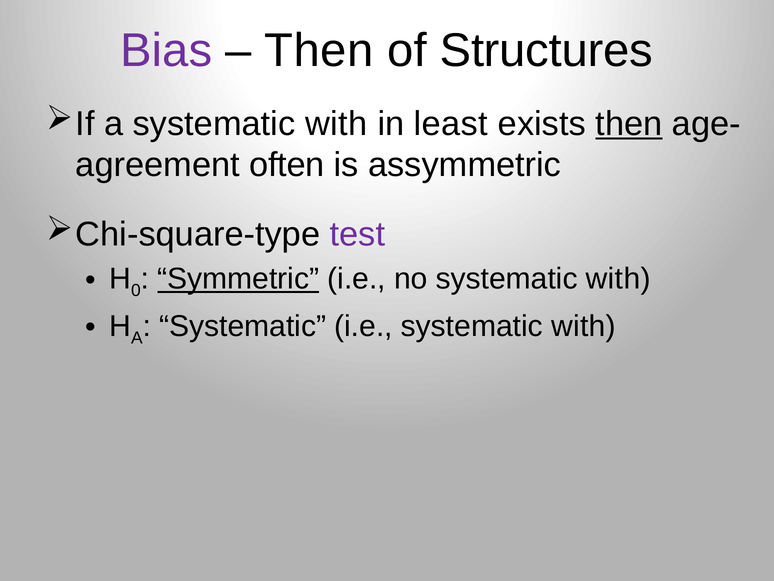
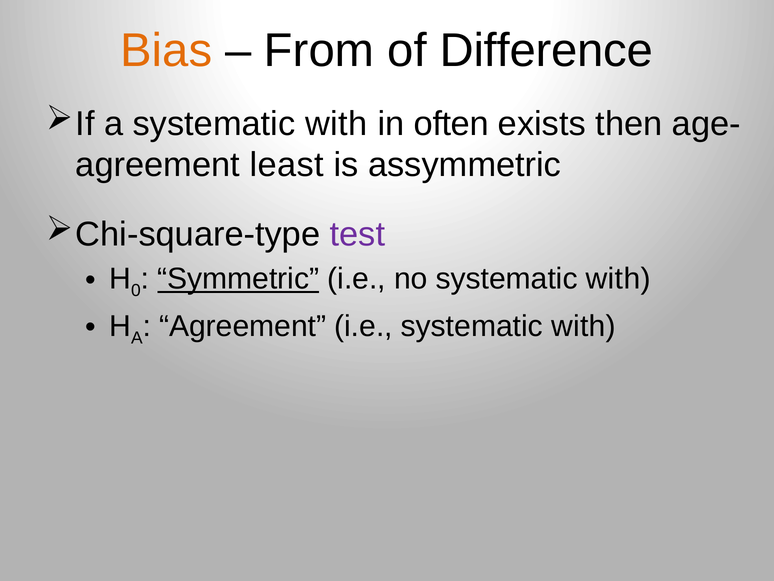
Bias colour: purple -> orange (166, 50)
Then: Then -> From (319, 50)
Structures: Structures -> Difference (546, 50)
least: least -> often (451, 124)
then underline: present -> none (629, 124)
often: often -> least (287, 165)
Systematic: Systematic -> Agreement (243, 326)
